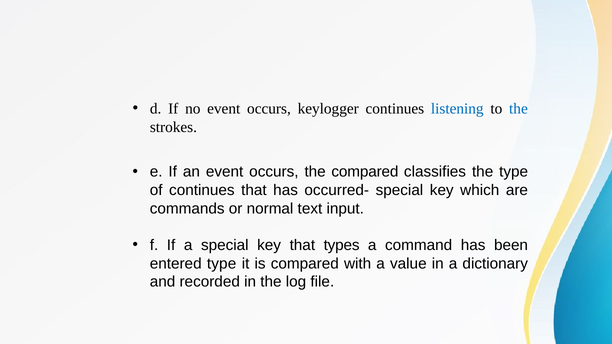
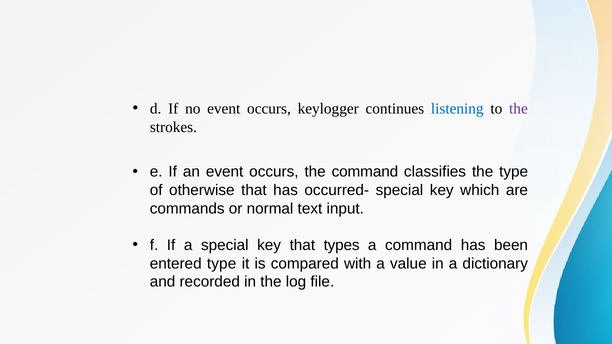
the colour: blue -> purple (518, 109)
the compared: compared -> command (365, 172)
of continues: continues -> otherwise (202, 190)
